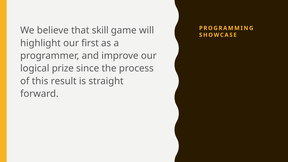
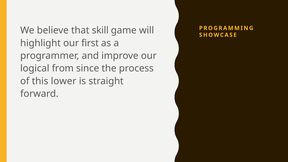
prize: prize -> from (63, 68)
result: result -> lower (64, 81)
